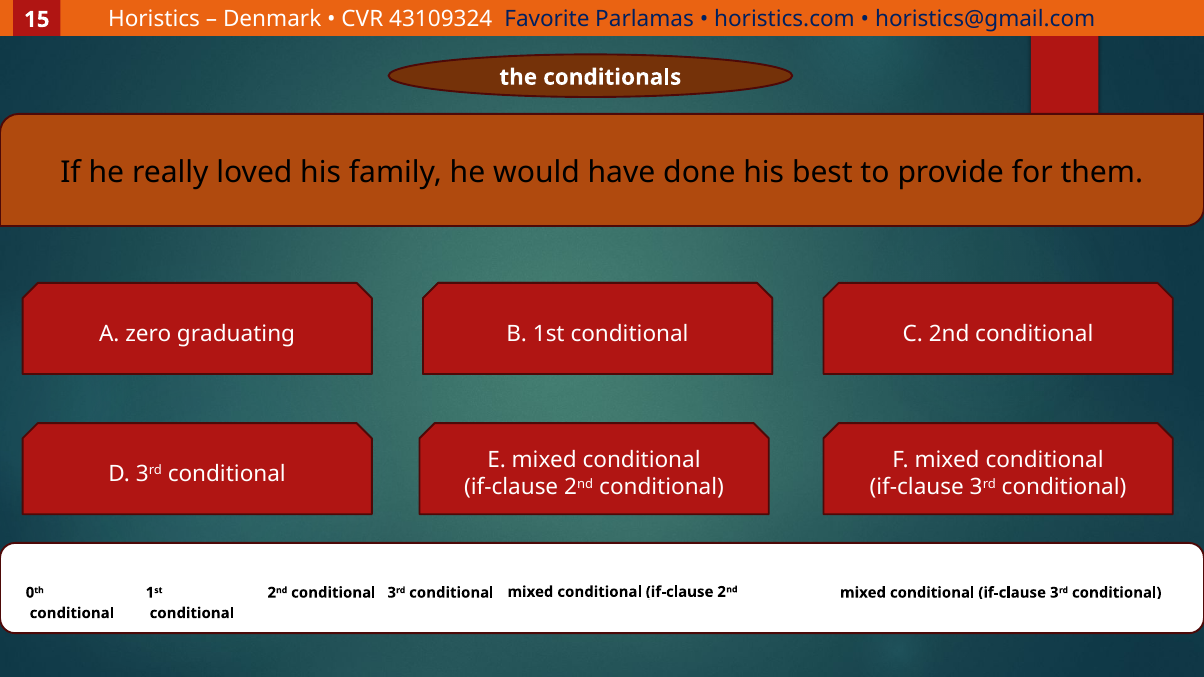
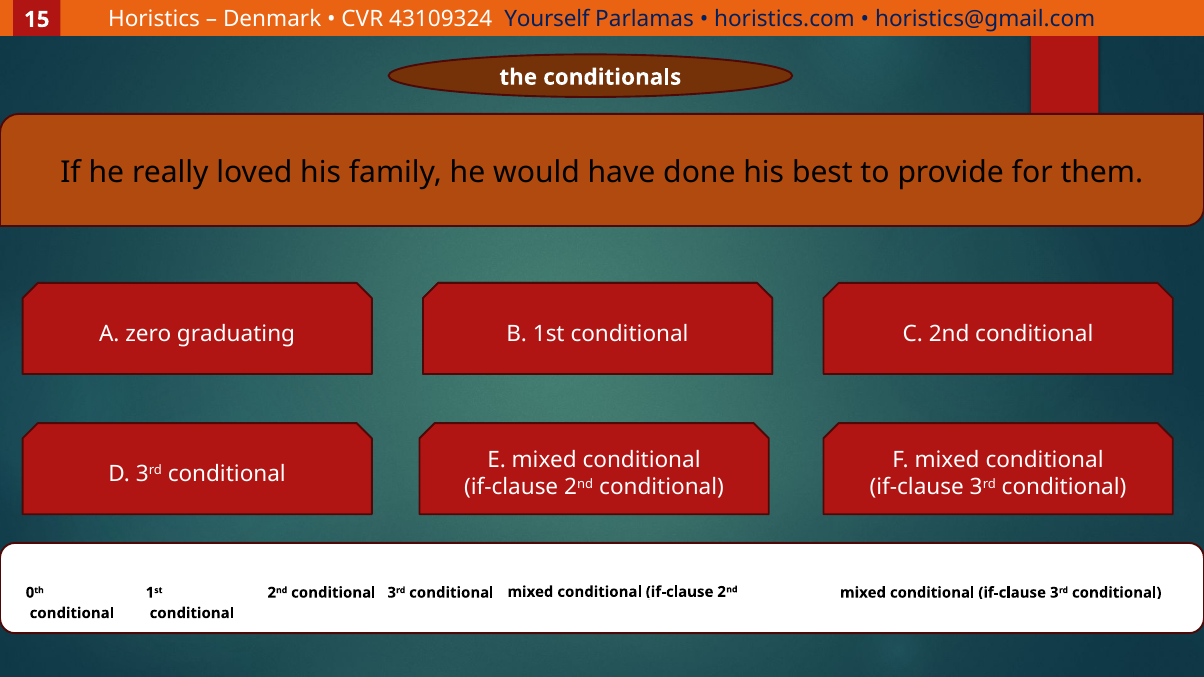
Favorite: Favorite -> Yourself (547, 20)
